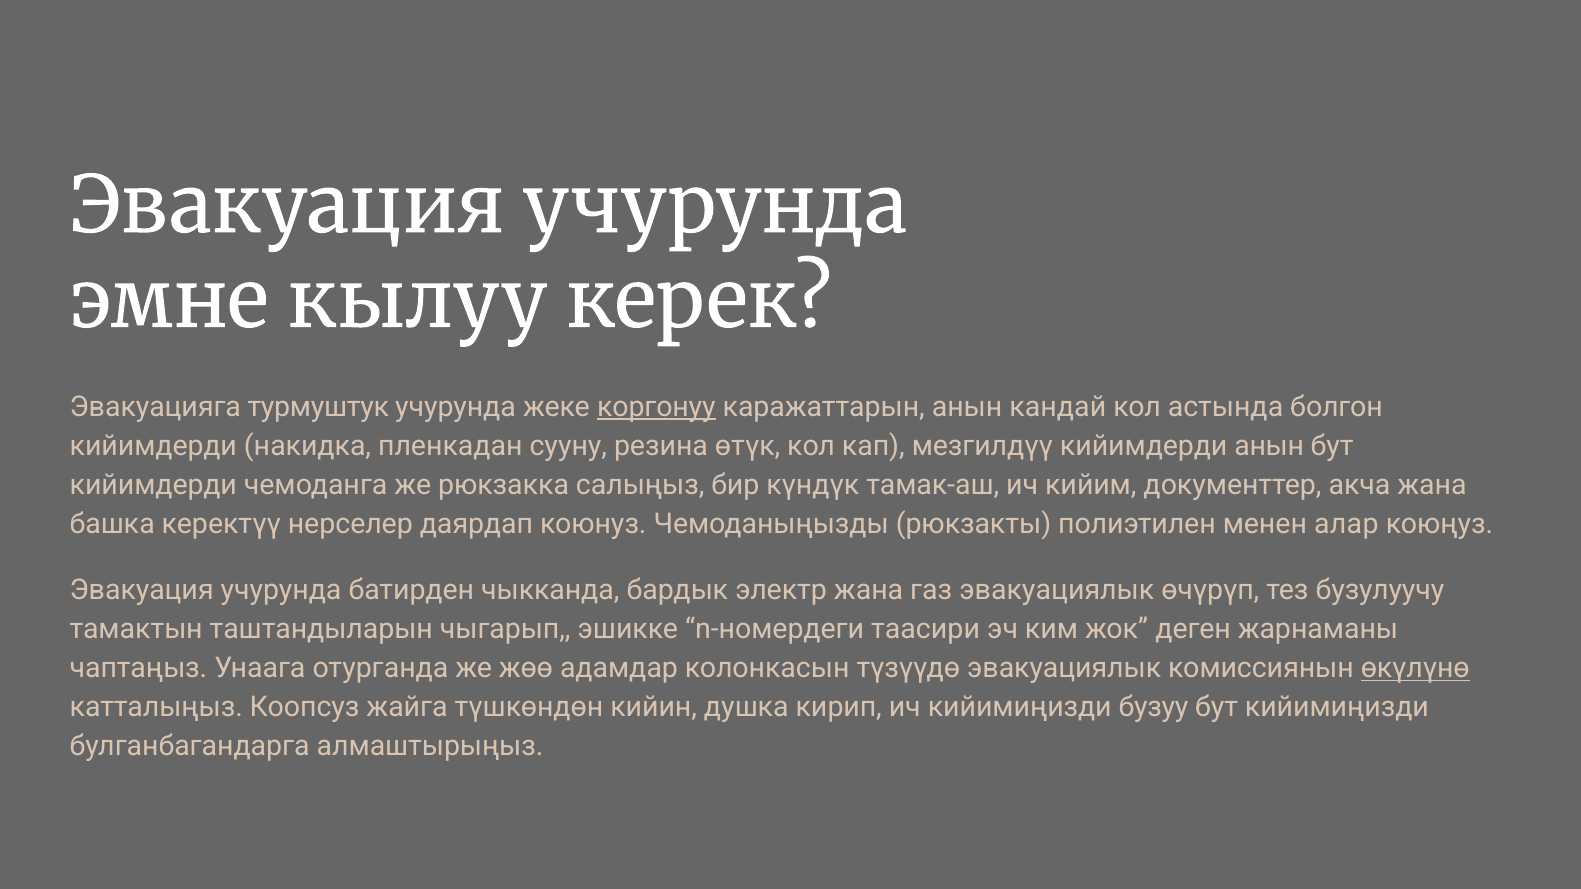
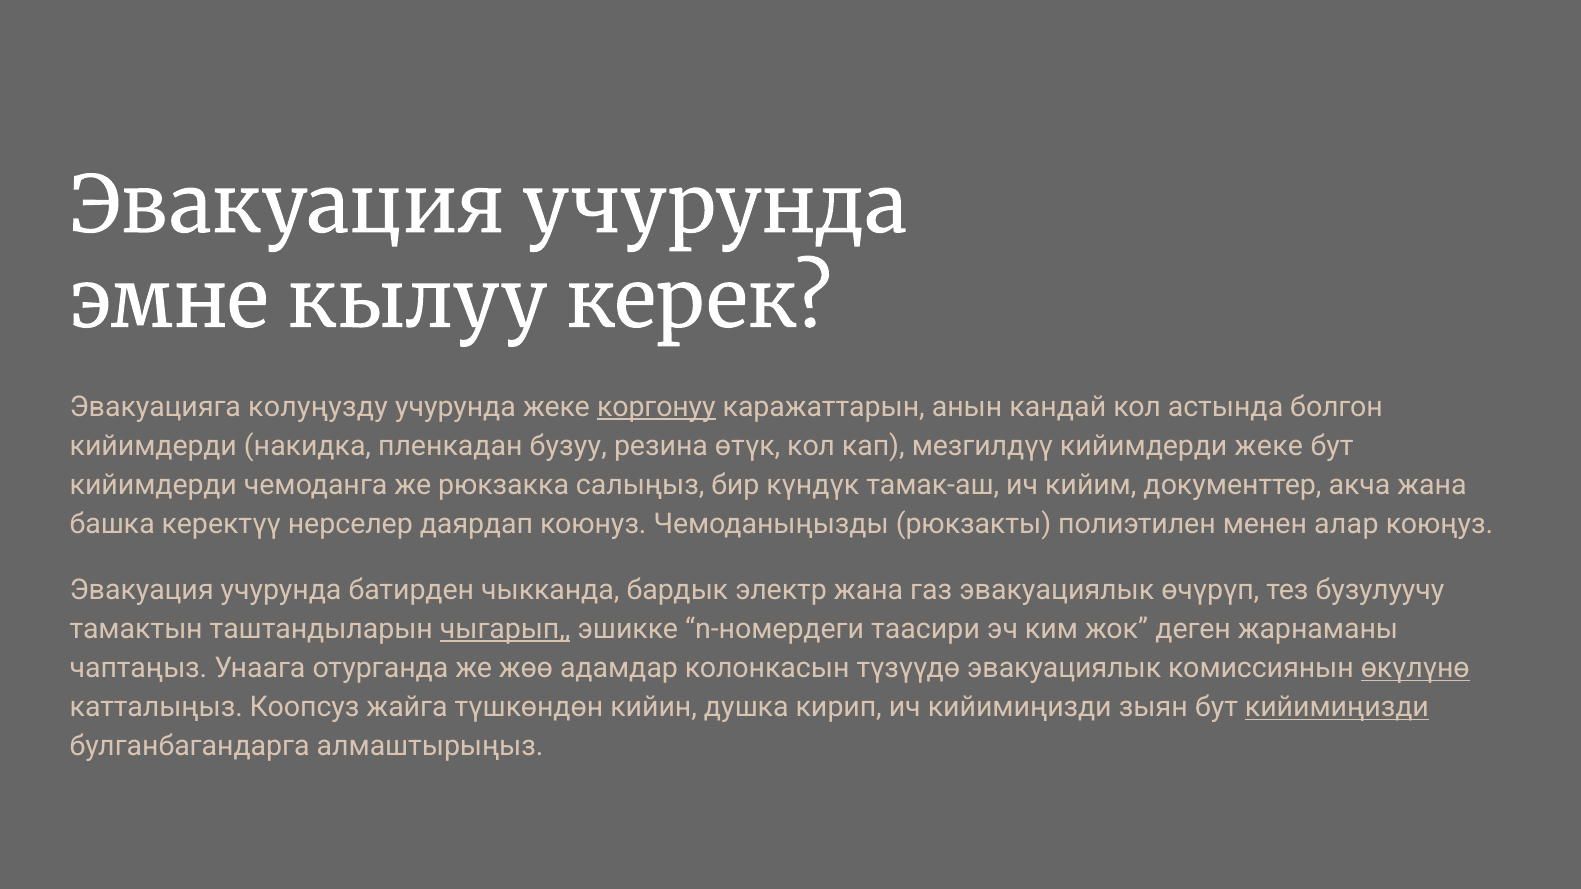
турмуштук: турмуштук -> колуңузду (318, 407)
сууну: сууну -> бузуу (568, 446)
кийимдерди анын: анын -> жеке (1269, 446)
чыгарып underline: none -> present (505, 629)
бузуу: бузуу -> зыян (1153, 708)
кийимиңизди underline: none -> present (1337, 708)
